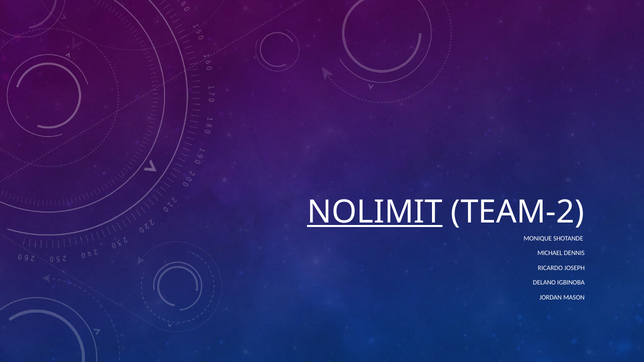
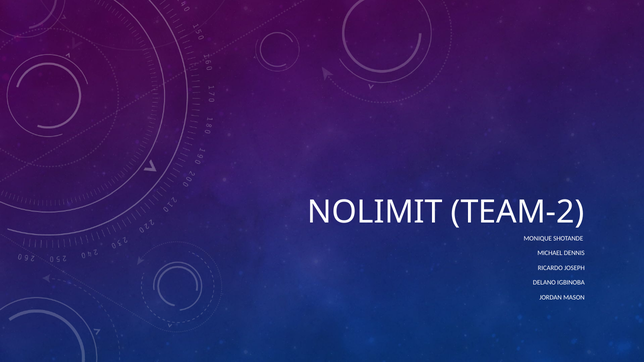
NOLIMIT underline: present -> none (375, 212)
